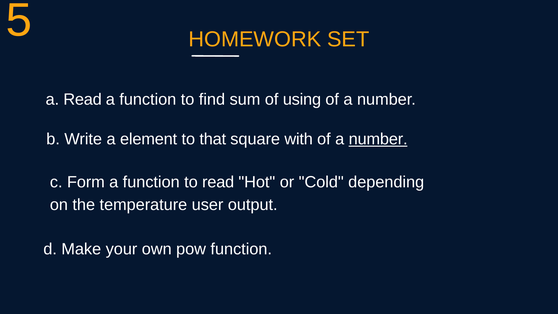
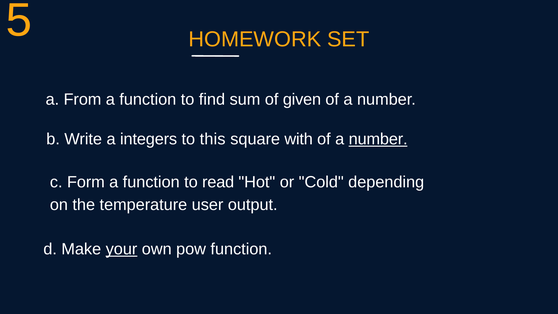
a Read: Read -> From (83, 100)
using: using -> given (302, 100)
element: element -> integers (149, 139)
that: that -> this (213, 139)
your underline: none -> present (122, 249)
